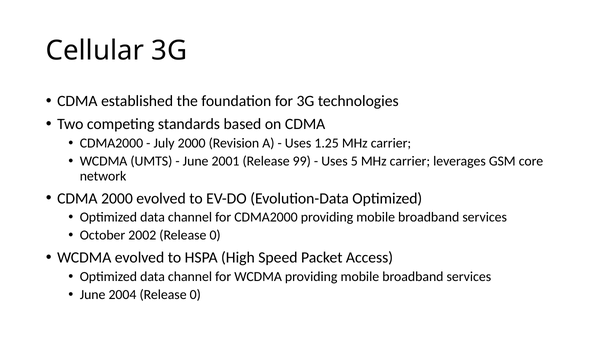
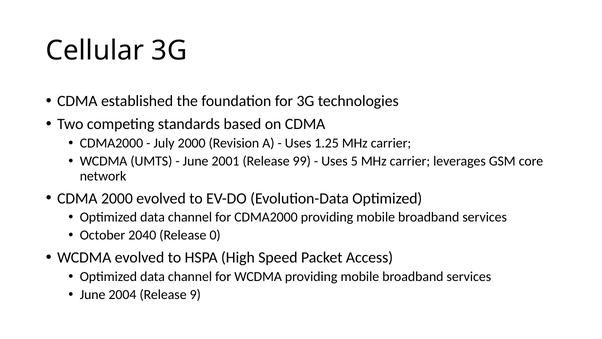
2002: 2002 -> 2040 (142, 235)
2004 Release 0: 0 -> 9 (195, 294)
